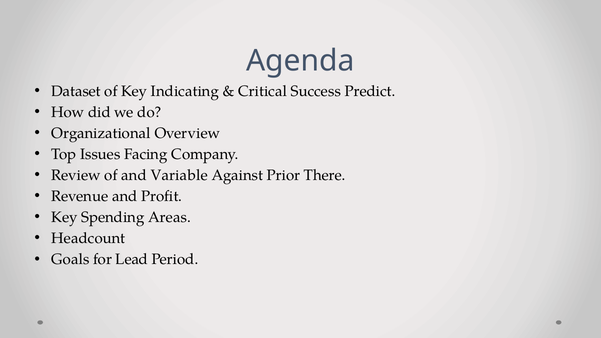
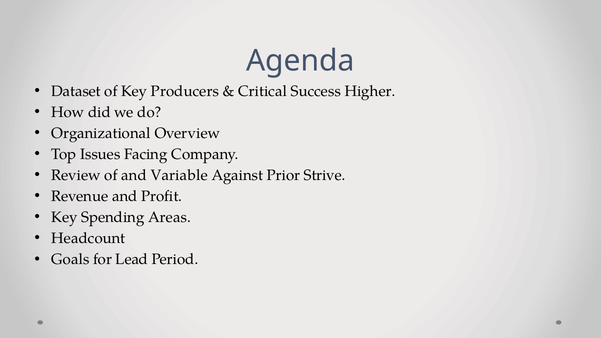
Indicating: Indicating -> Producers (185, 91)
Predict: Predict -> Higher (370, 91)
There: There -> Strive (325, 175)
